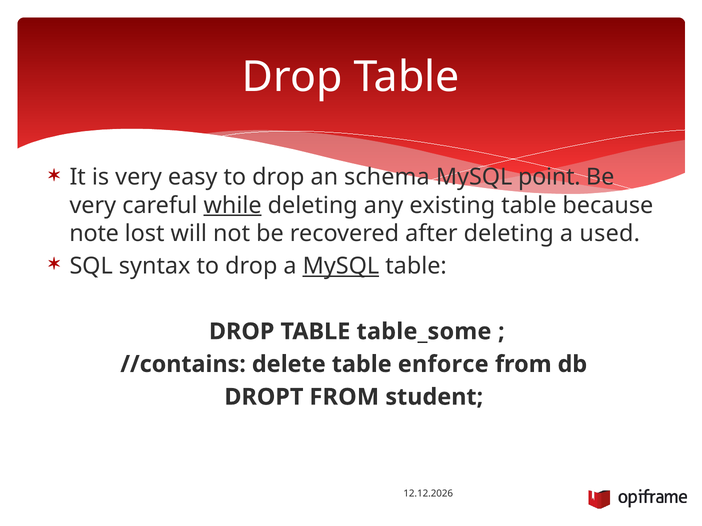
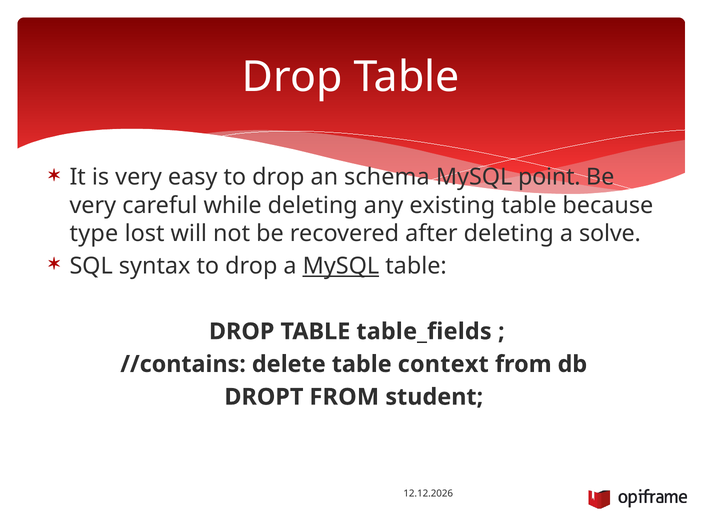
while underline: present -> none (233, 206)
note: note -> type (94, 234)
used: used -> solve (610, 234)
table_some: table_some -> table_fields (424, 332)
enforce: enforce -> context (443, 365)
